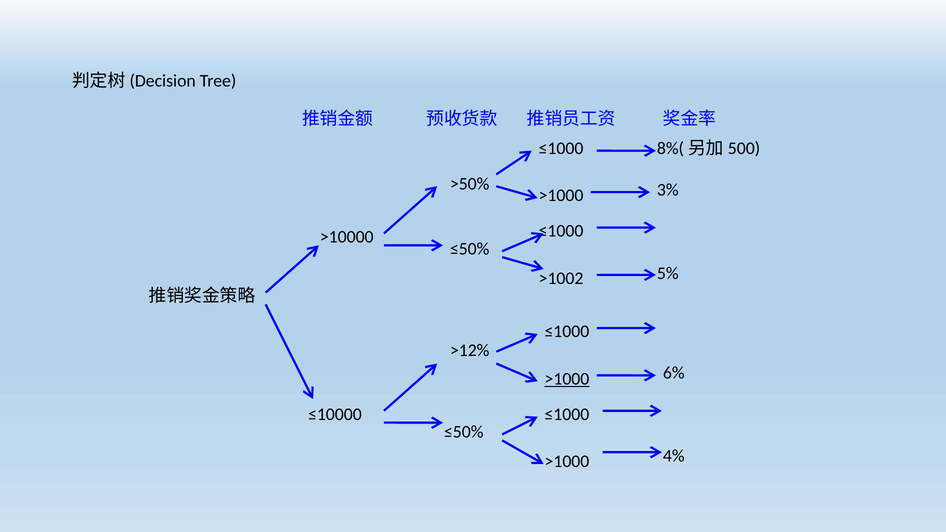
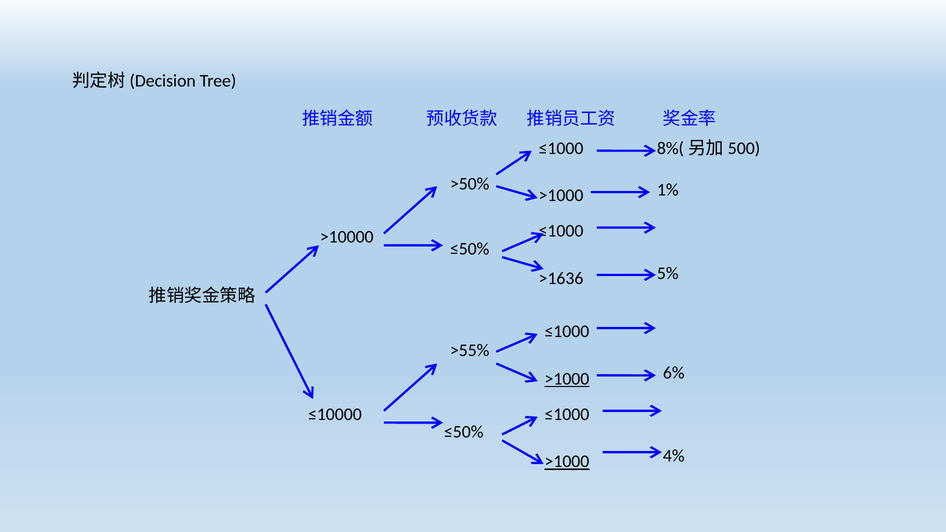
3%: 3% -> 1% (668, 190)
>1002: >1002 -> >1636 (561, 278)
>12%: >12% -> >55% (470, 351)
>1000 underline: none -> present (567, 462)
